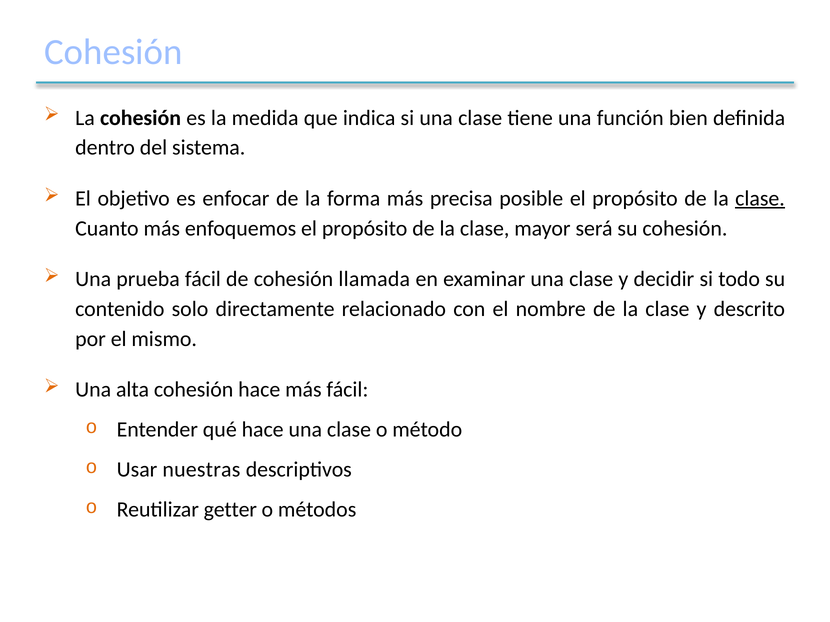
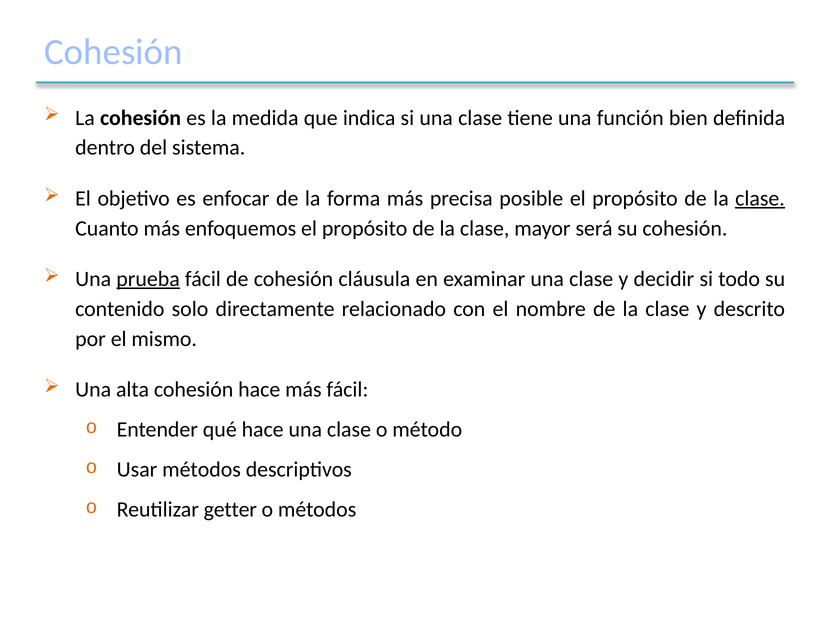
prueba underline: none -> present (148, 279)
llamada: llamada -> cláusula (374, 279)
Usar nuestras: nuestras -> métodos (202, 470)
